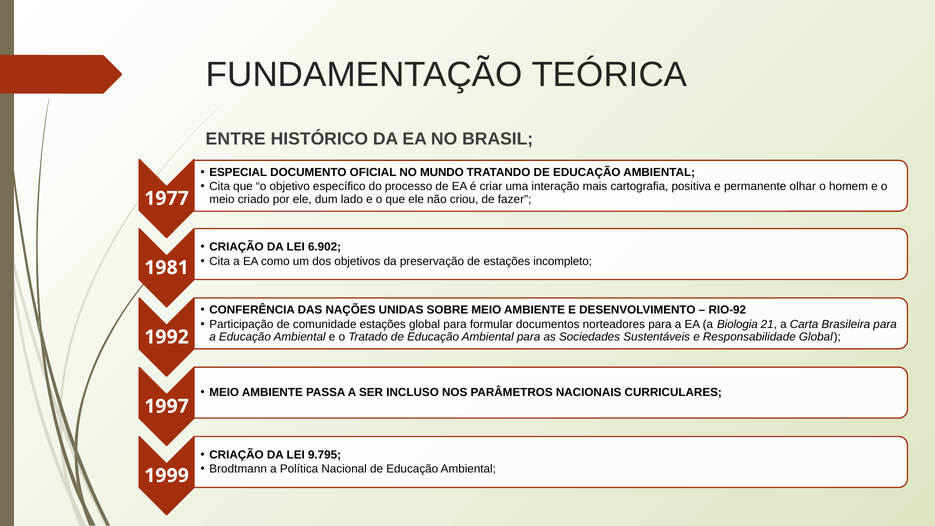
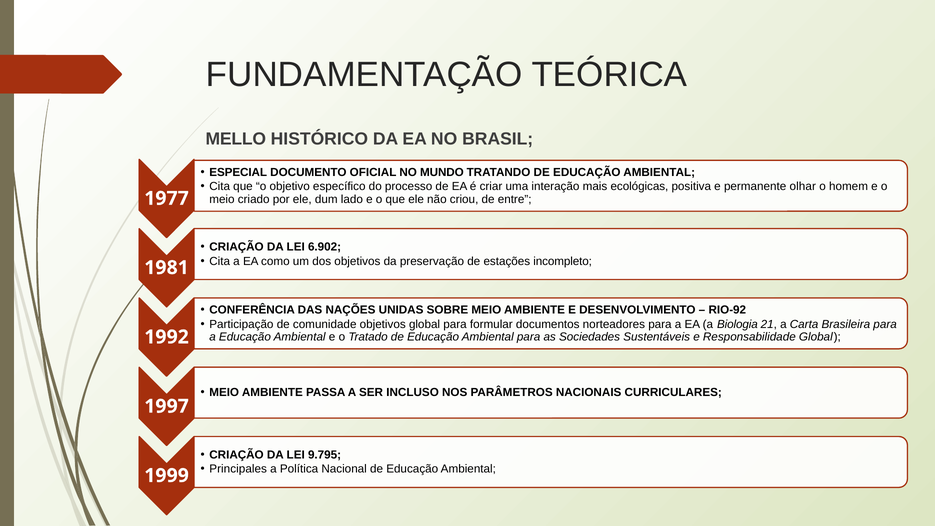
ENTRE: ENTRE -> MELLO (236, 139)
cartografia: cartografia -> ecológicas (639, 187)
fazer: fazer -> entre (515, 199)
comunidade estações: estações -> objetivos (383, 324)
Brodtmann: Brodtmann -> Principales (238, 469)
